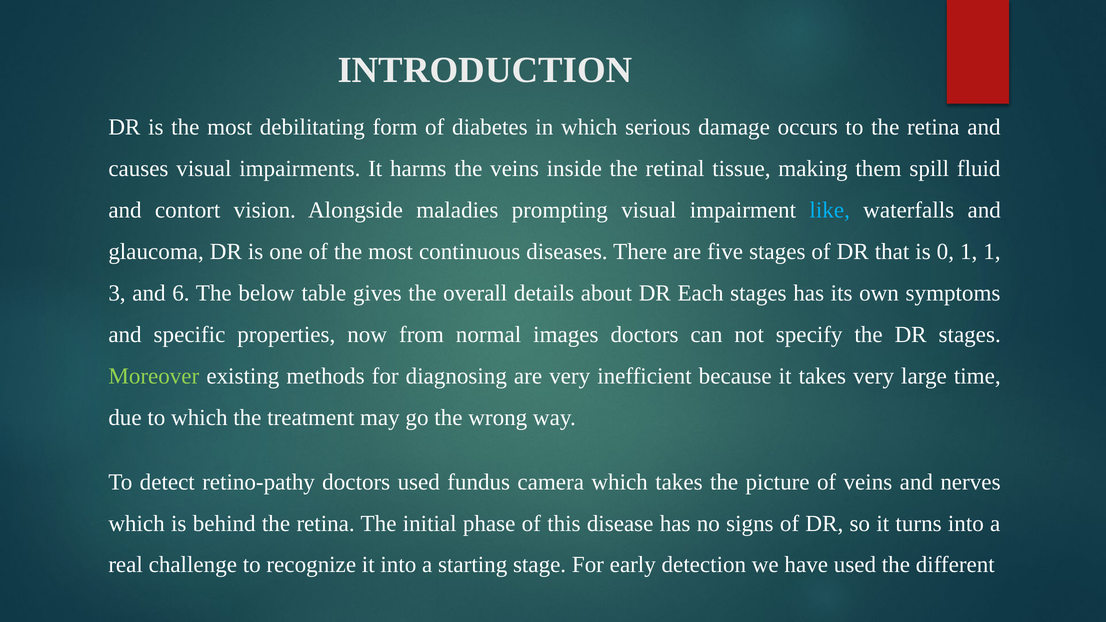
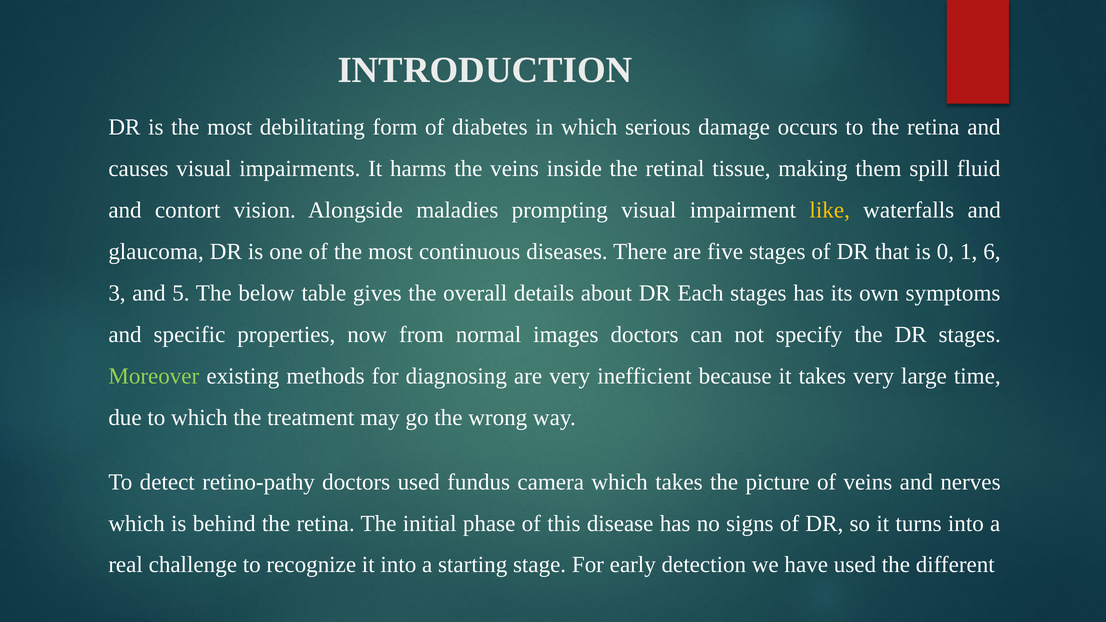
like colour: light blue -> yellow (830, 210)
1 1: 1 -> 6 (992, 252)
6: 6 -> 5 (181, 293)
